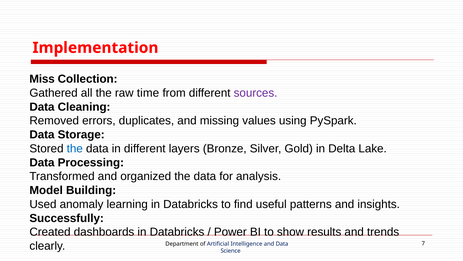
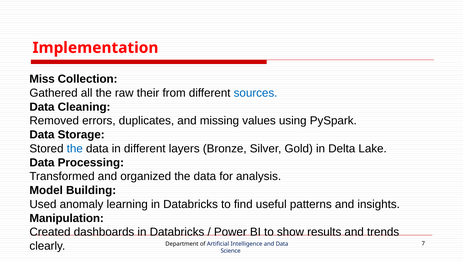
time: time -> their (148, 93)
sources colour: purple -> blue (256, 93)
Successfully: Successfully -> Manipulation (67, 218)
